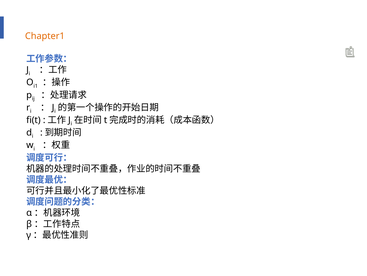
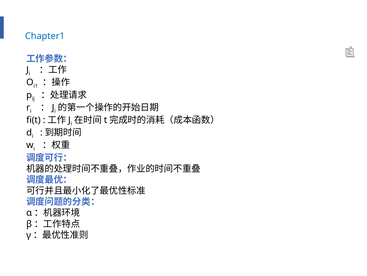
Chapter1 colour: orange -> blue (45, 36)
